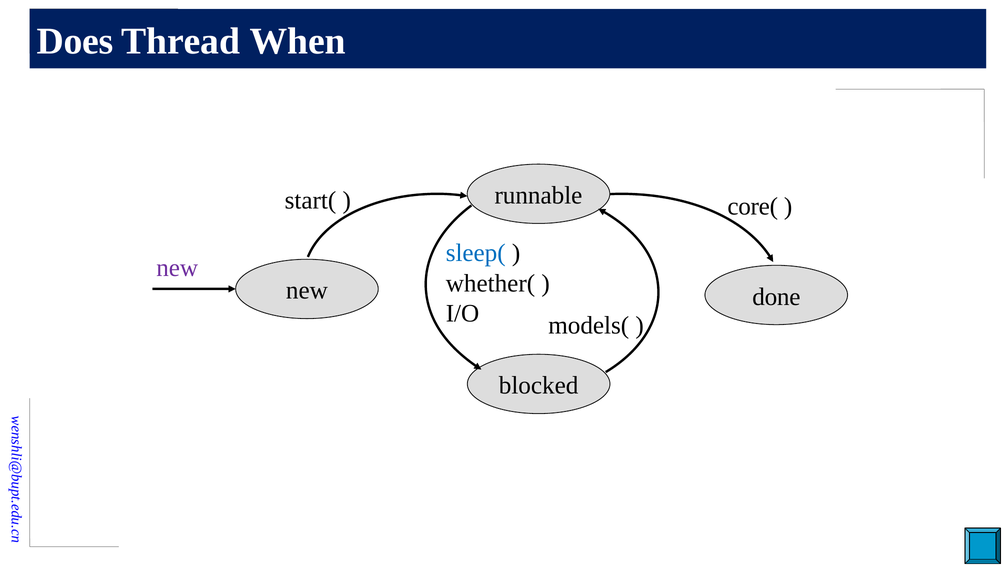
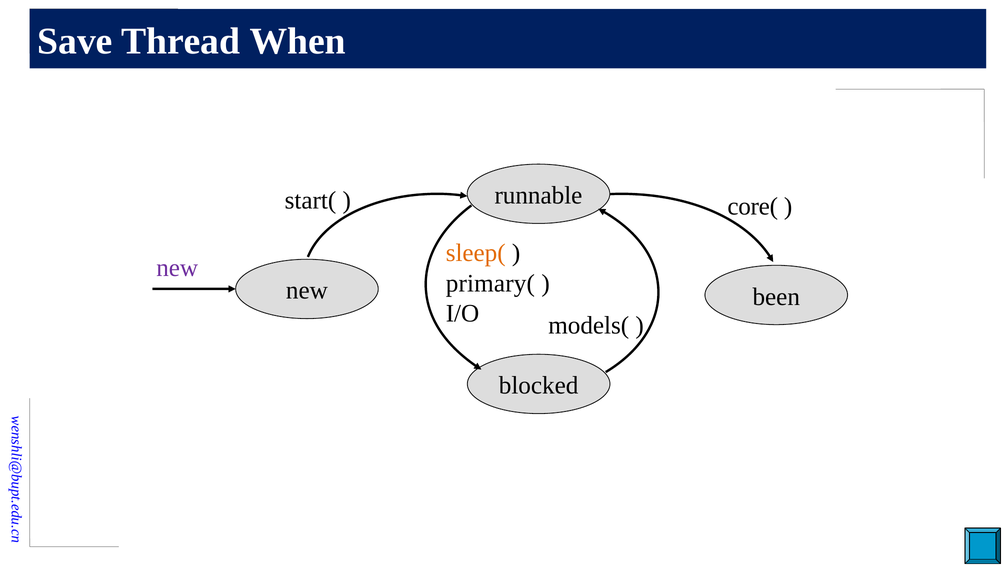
Does: Does -> Save (75, 41)
sleep( colour: blue -> orange (476, 253)
whether(: whether( -> primary( (490, 283)
done: done -> been (776, 297)
